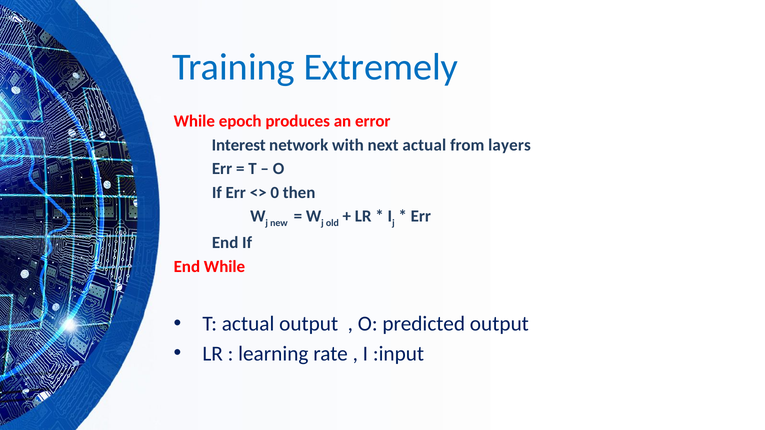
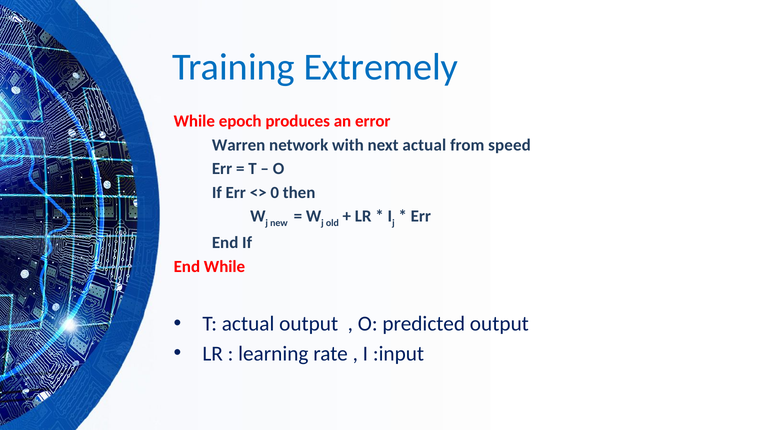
Interest: Interest -> Warren (239, 145)
layers: layers -> speed (510, 145)
